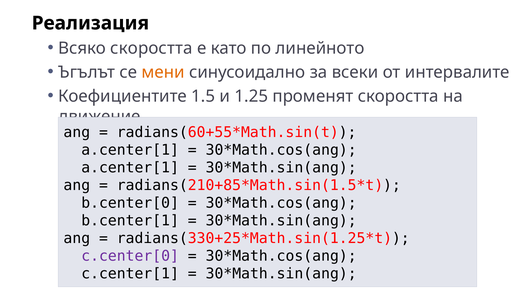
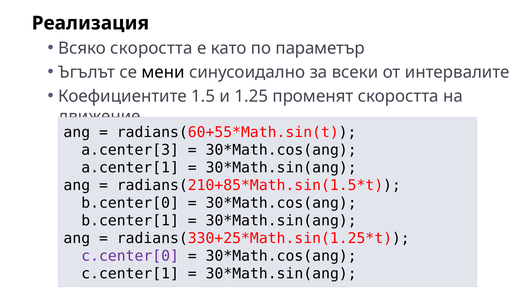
линейното: линейното -> параметър (320, 48)
мени colour: orange -> black (163, 72)
a.center[1: a.center[1 -> a.center[3 (130, 150)
